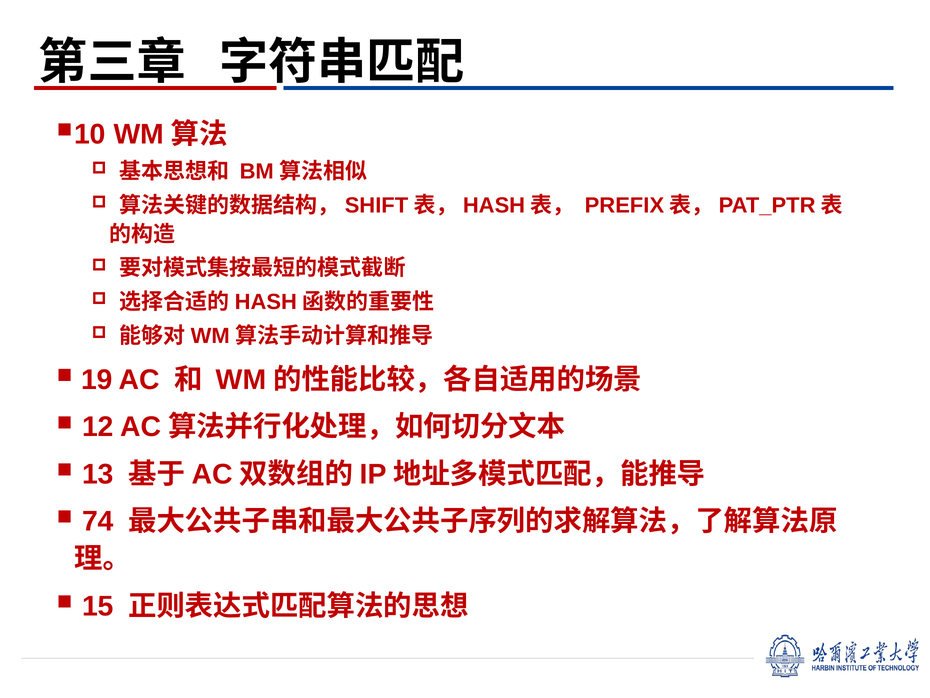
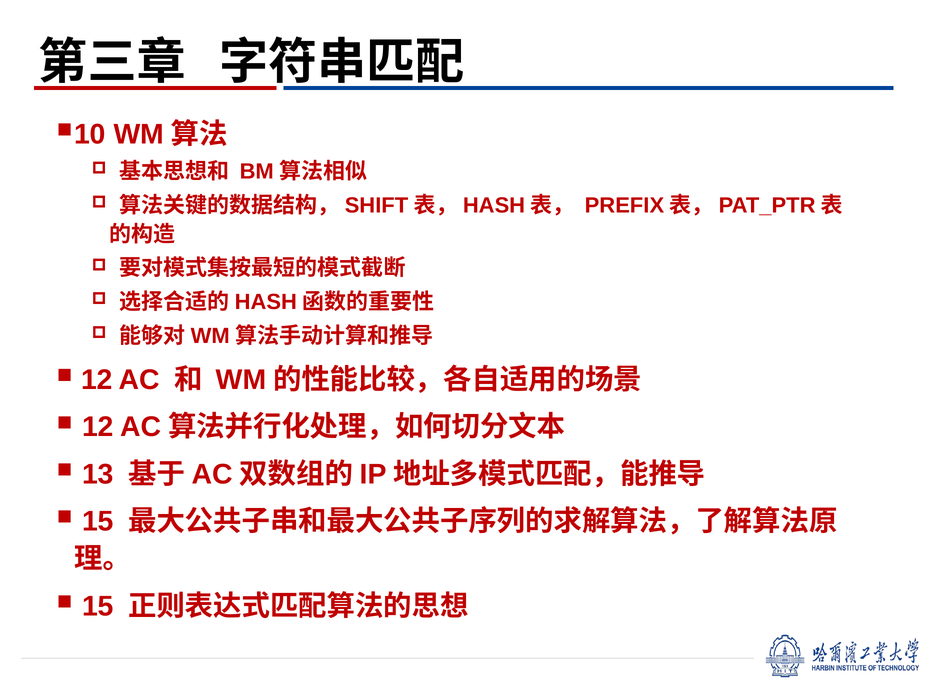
19: 19 -> 12 (97, 380)
74: 74 -> 15 (98, 521)
